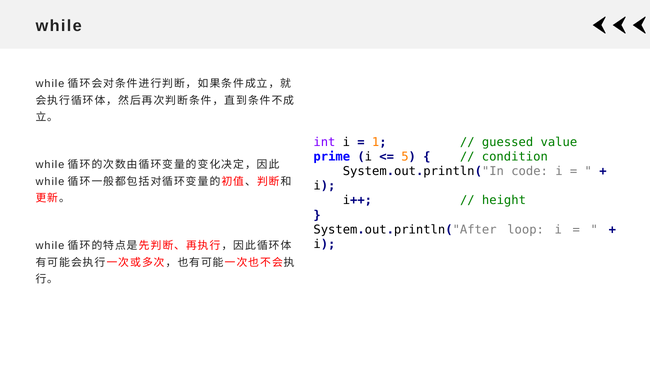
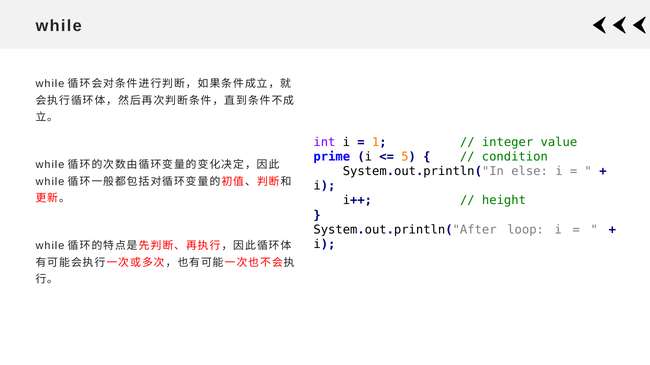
guessed: guessed -> integer (508, 142)
code: code -> else (530, 172)
